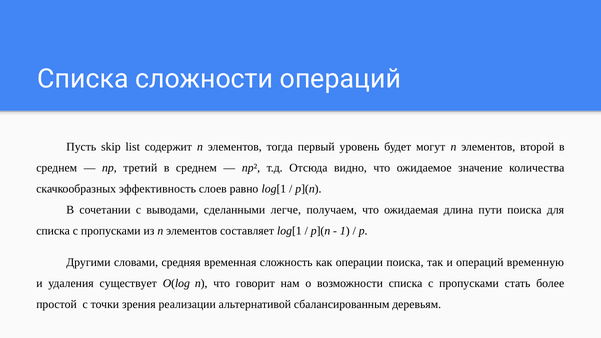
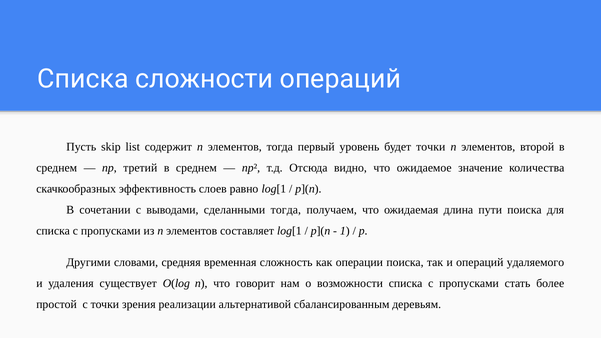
будет могут: могут -> точки (431, 147)
сделанными легче: легче -> тогда (286, 210)
временную: временную -> удаляемого (535, 262)
